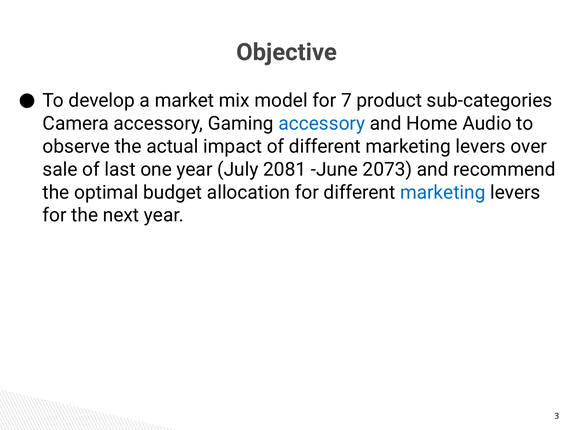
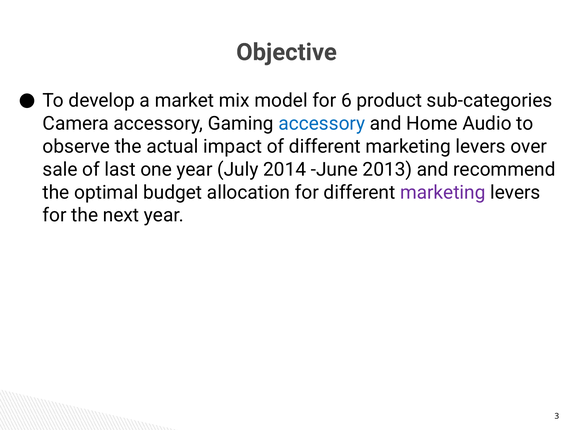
7: 7 -> 6 (346, 101)
2081: 2081 -> 2014 (285, 169)
2073: 2073 -> 2013 (387, 169)
marketing colour: blue -> purple (443, 192)
